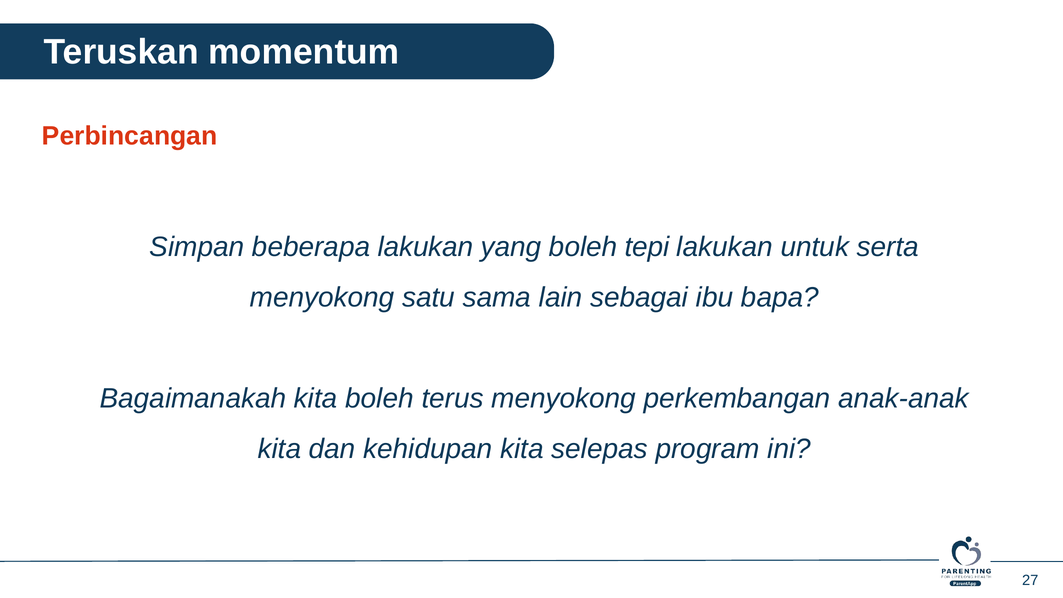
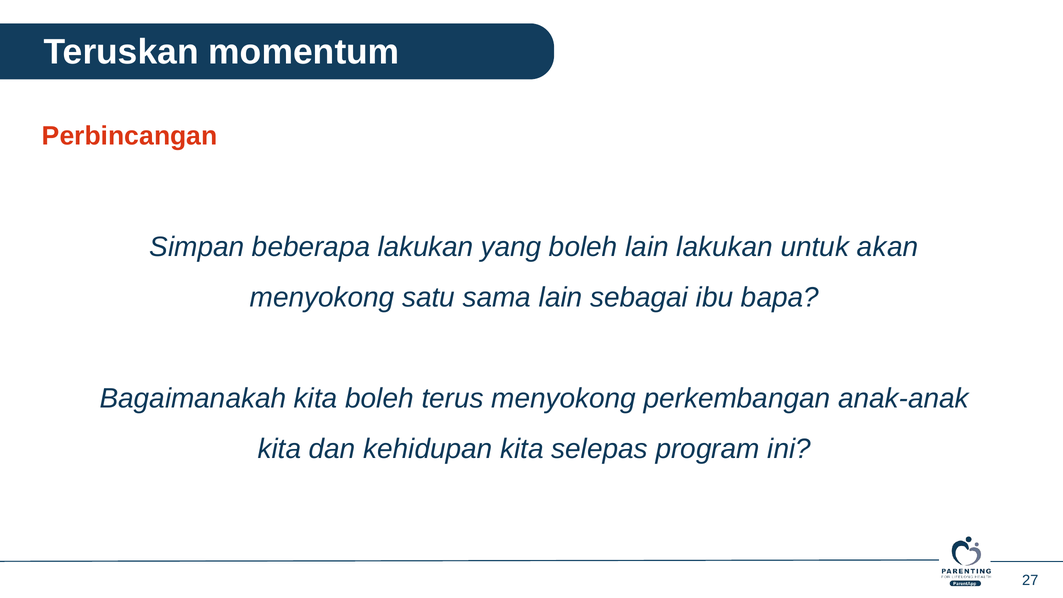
boleh tepi: tepi -> lain (647, 247)
serta: serta -> akan (888, 247)
